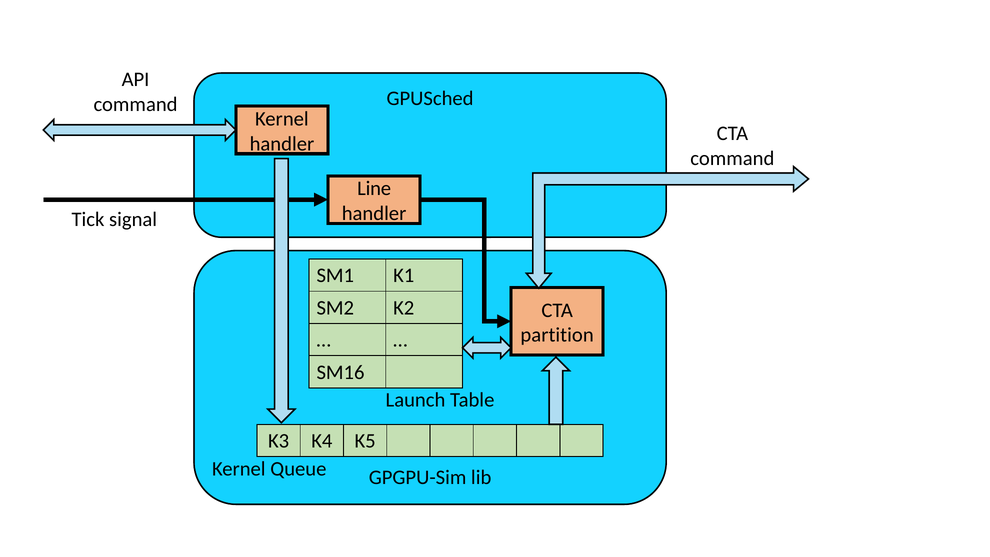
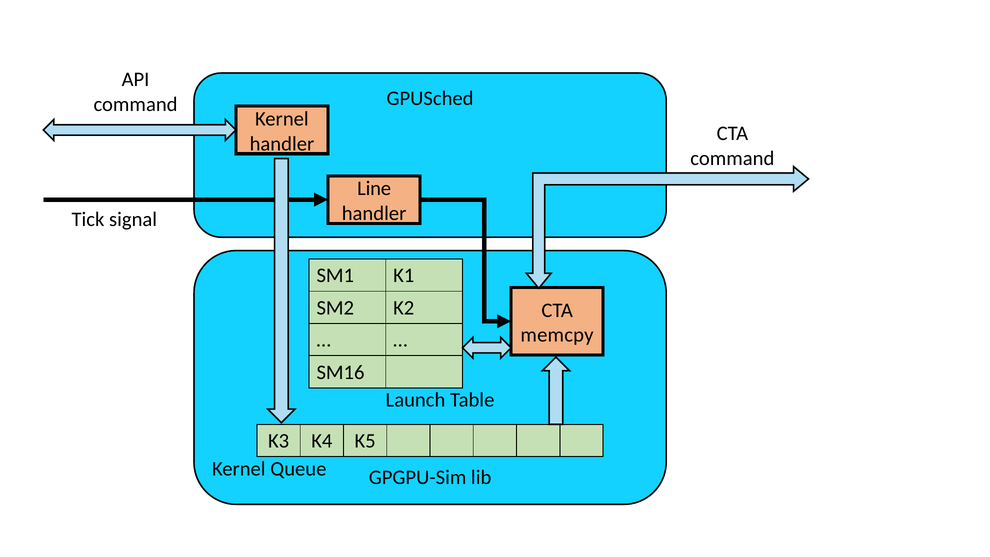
partition: partition -> memcpy (557, 335)
